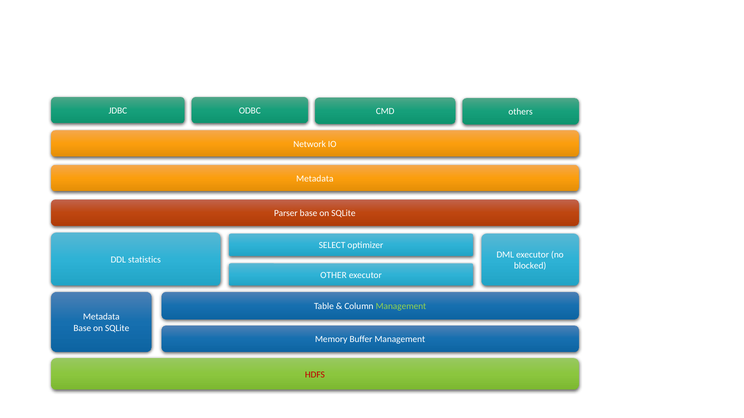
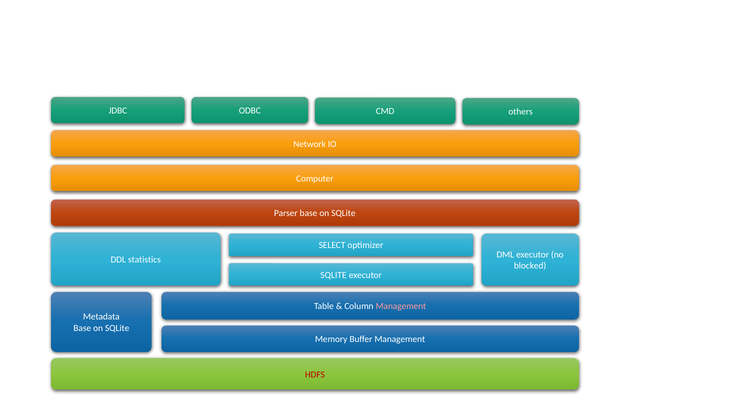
Metadata: Metadata -> Computer (315, 179)
OTHER: OTHER -> SQLITE (333, 275)
Management colour: light green -> pink (401, 307)
